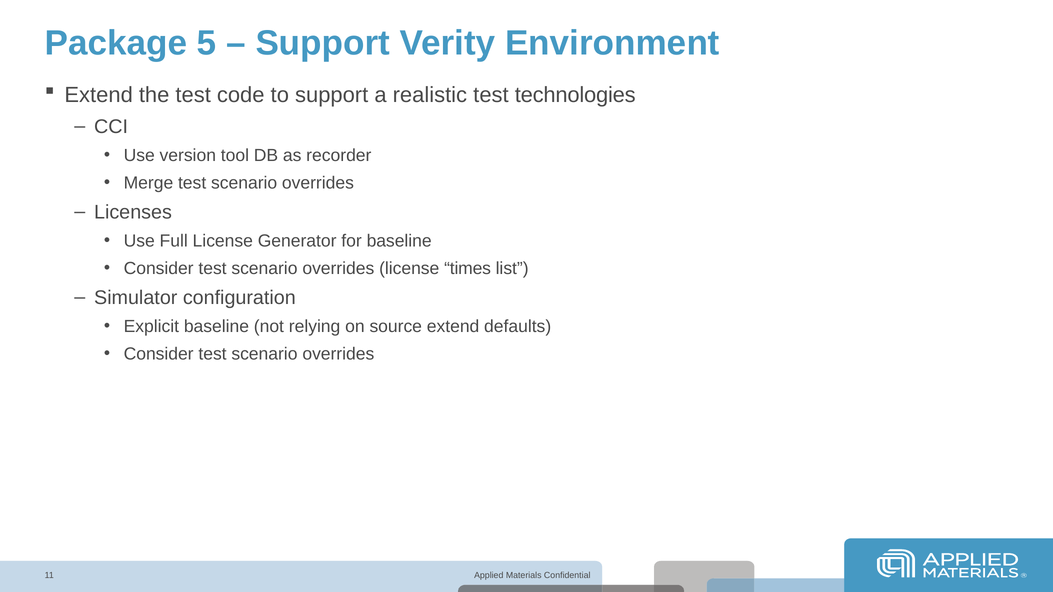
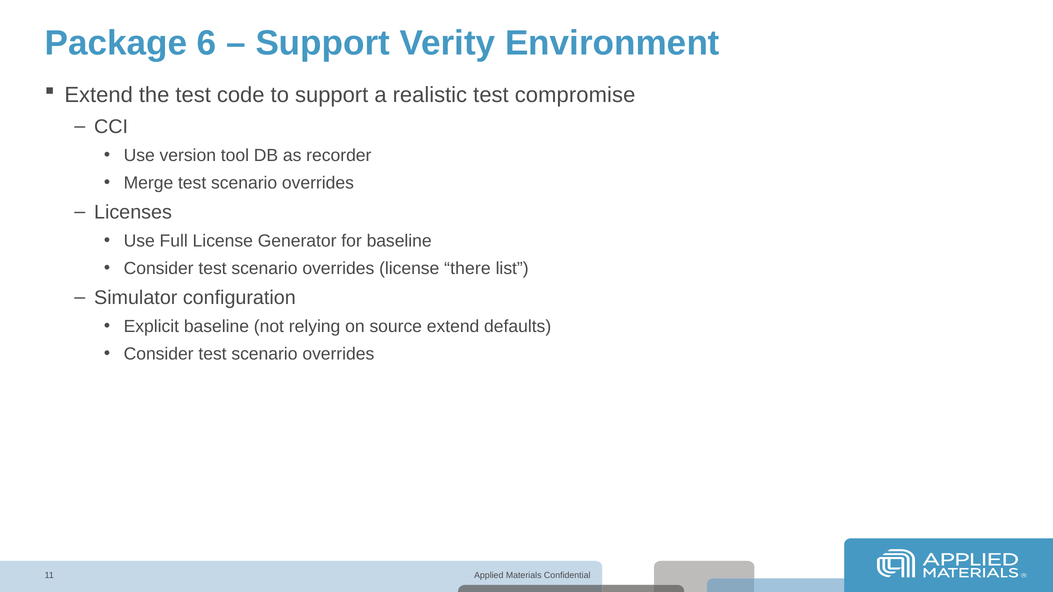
5: 5 -> 6 (207, 43)
technologies: technologies -> compromise (575, 95)
times: times -> there (467, 269)
